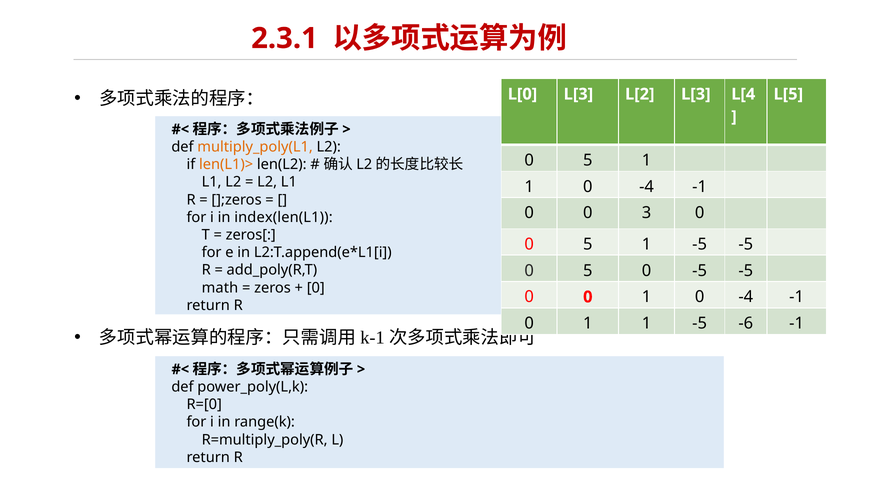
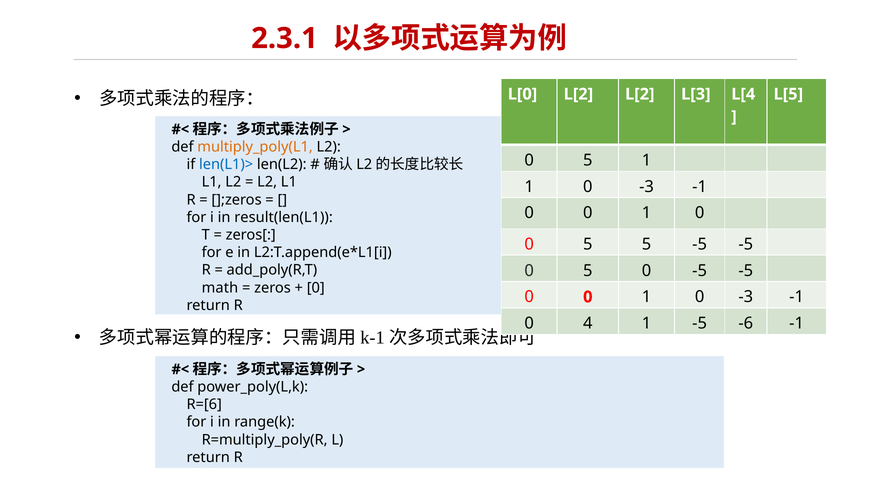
L[0 L[3: L[3 -> L[2 (578, 94)
len(L1)> colour: orange -> blue (226, 164)
-4: -4 -> -3 (646, 186)
3: 3 -> 1 (647, 213)
index(len(L1: index(len(L1 -> result(len(L1 (284, 217)
1: 1 -> 5 (647, 244)
-4: -4 -> -3 (746, 297)
1: 1 -> 4 (588, 323)
R=[0: R=[0 -> R=[6 (204, 404)
